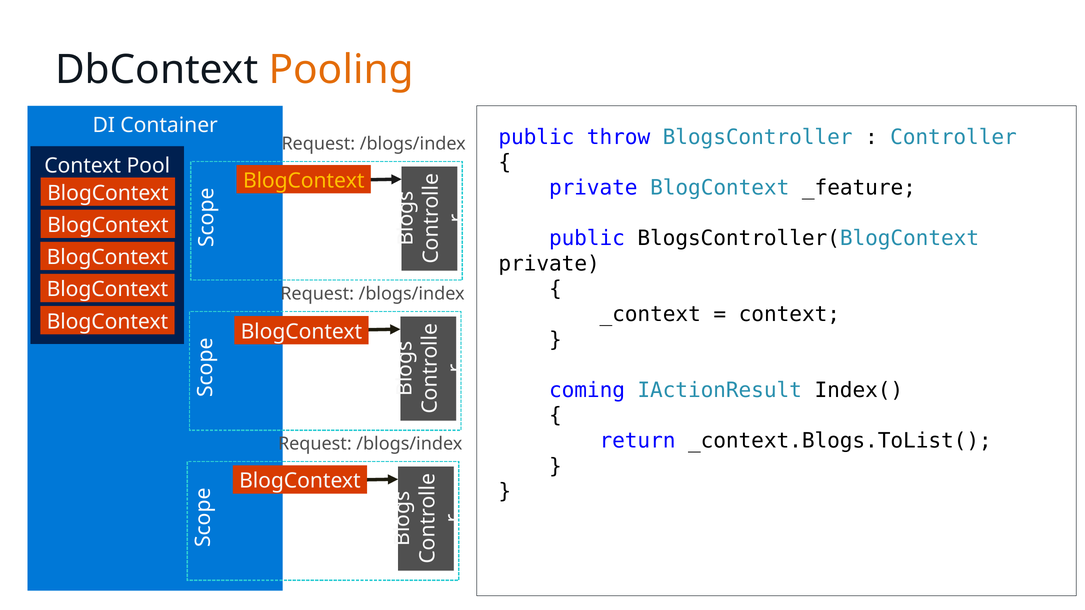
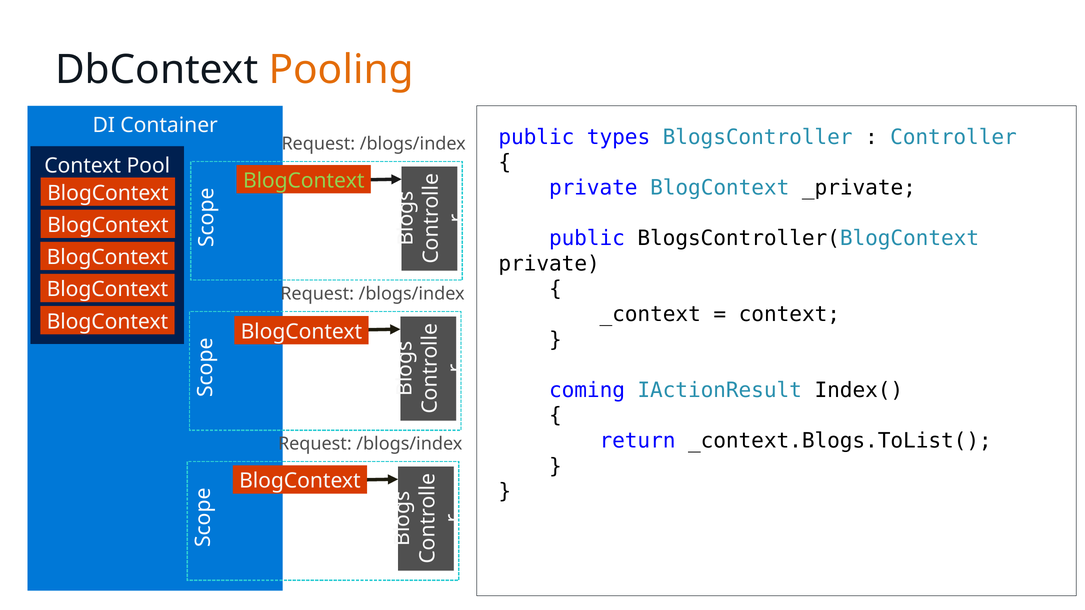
throw: throw -> types (619, 137)
BlogContext colour: yellow -> light green (304, 181)
_feature: _feature -> _private (859, 188)
